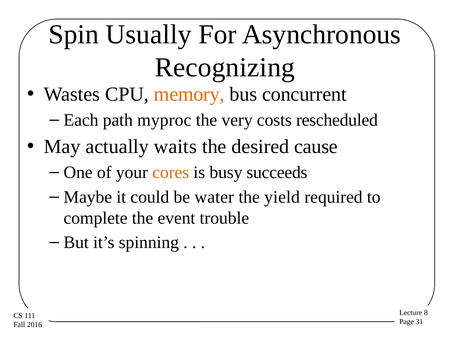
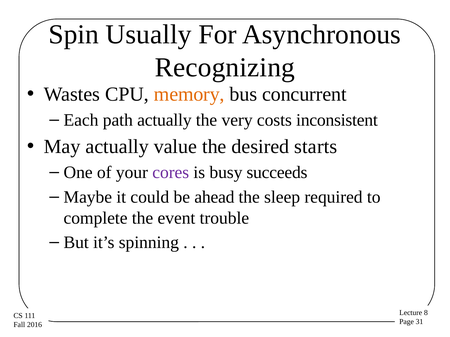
path myproc: myproc -> actually (164, 120)
rescheduled: rescheduled -> inconsistent (337, 120)
waits: waits -> value (175, 147)
cause: cause -> starts (316, 147)
cores colour: orange -> purple (171, 173)
water: water -> ahead (214, 197)
yield: yield -> sleep (282, 197)
